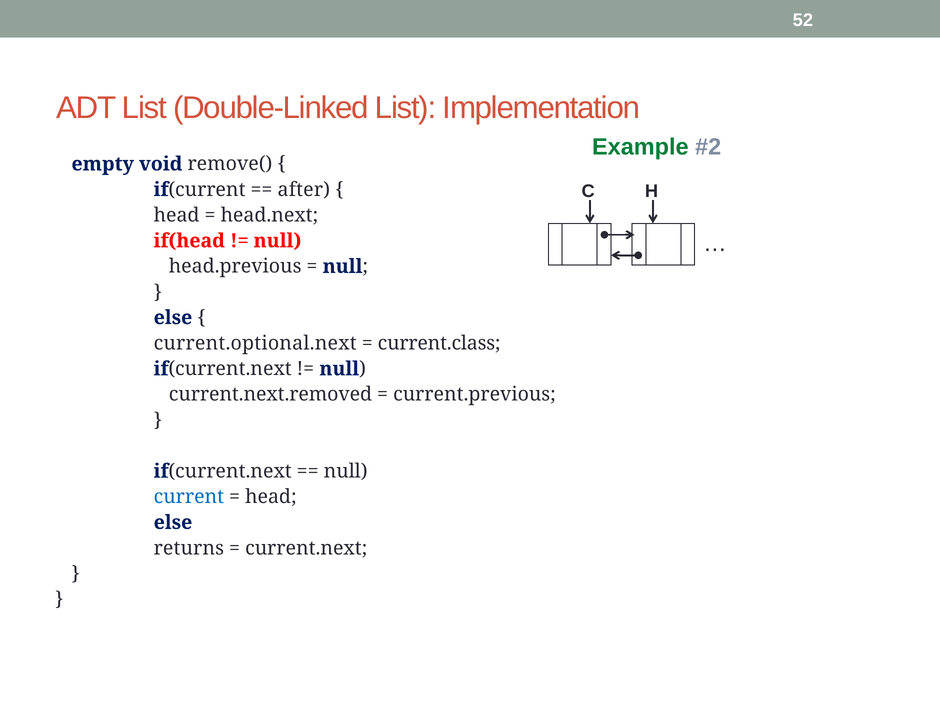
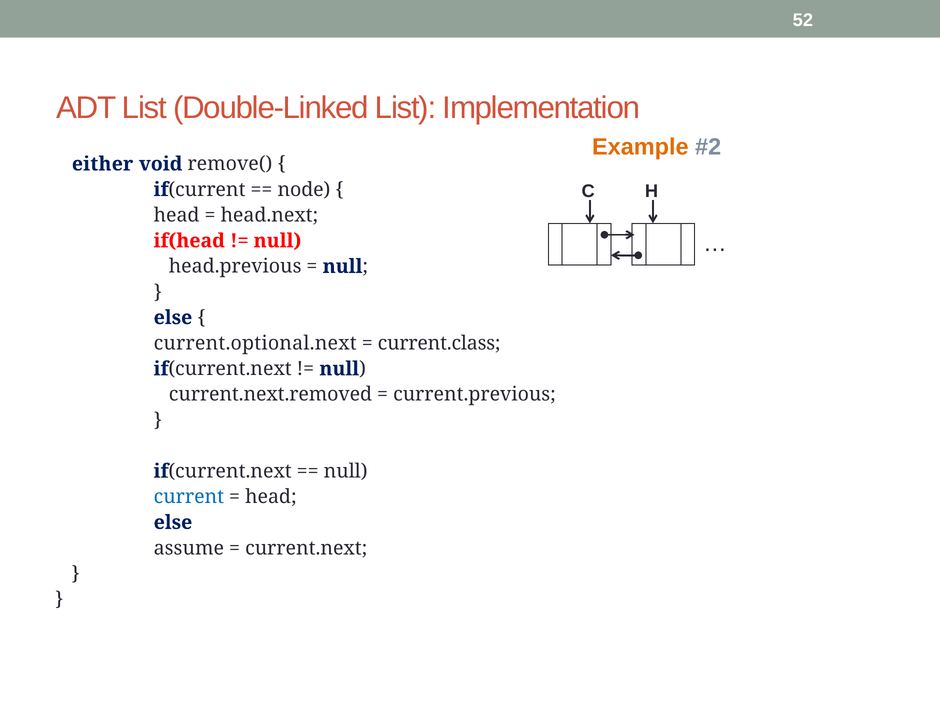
Example colour: green -> orange (640, 147)
empty: empty -> either (103, 164)
after: after -> node (304, 190)
returns: returns -> assume (189, 548)
